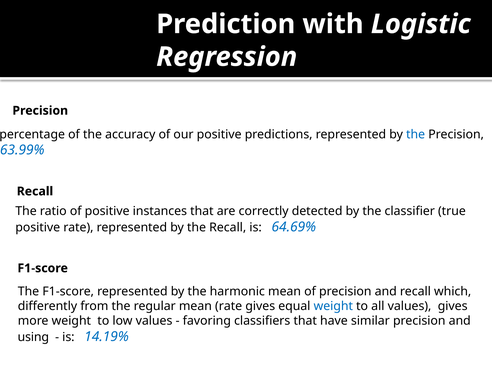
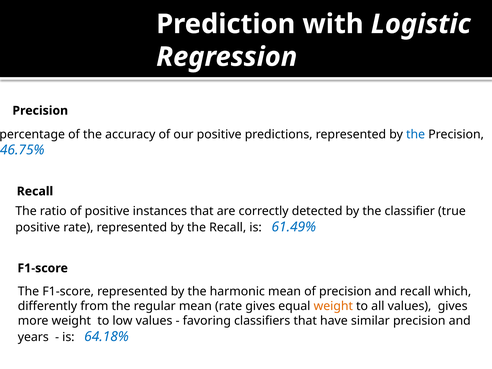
63.99%: 63.99% -> 46.75% (22, 150)
64.69%: 64.69% -> 61.49% (294, 227)
weight colour: blue -> orange (333, 306)
using: using -> years (33, 337)
14.19%: 14.19% -> 64.18% (107, 336)
